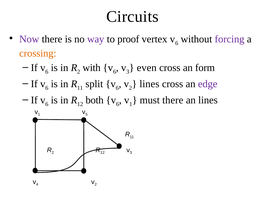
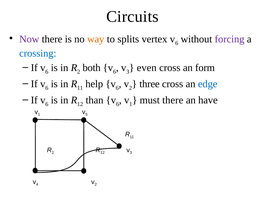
way colour: purple -> orange (96, 39)
proof: proof -> splits (128, 39)
crossing colour: orange -> blue (38, 53)
with: with -> both (92, 68)
split: split -> help (94, 84)
lines: lines -> three (150, 84)
edge colour: purple -> blue (208, 84)
both: both -> than (95, 100)
an lines: lines -> have (208, 100)
